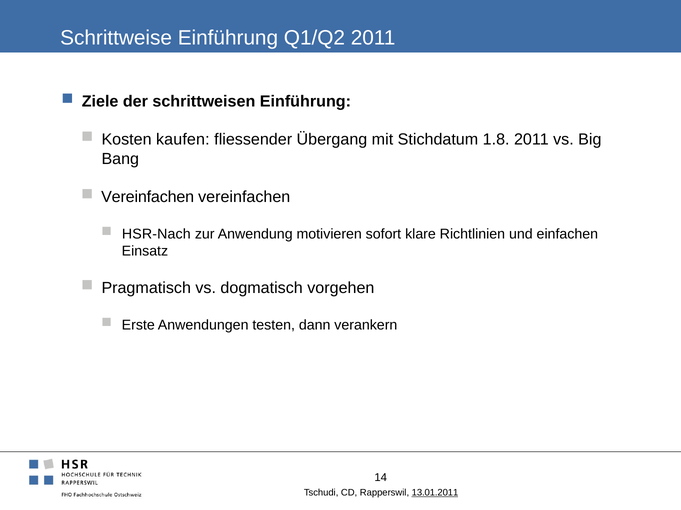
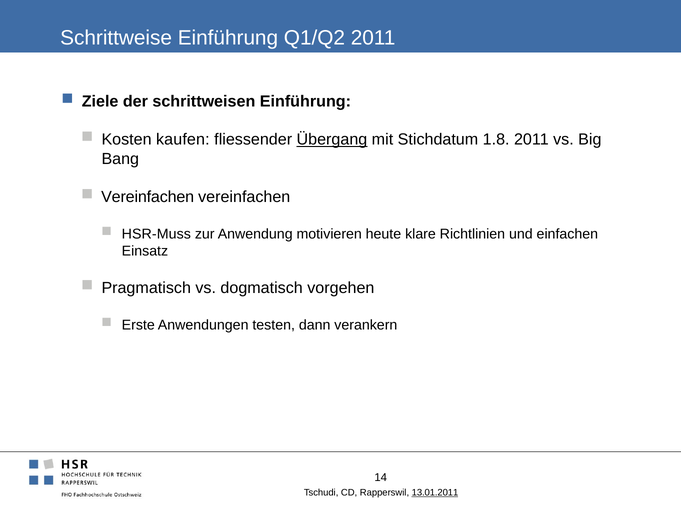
Übergang underline: none -> present (332, 140)
HSR-Nach: HSR-Nach -> HSR-Muss (156, 234)
sofort: sofort -> heute (383, 234)
